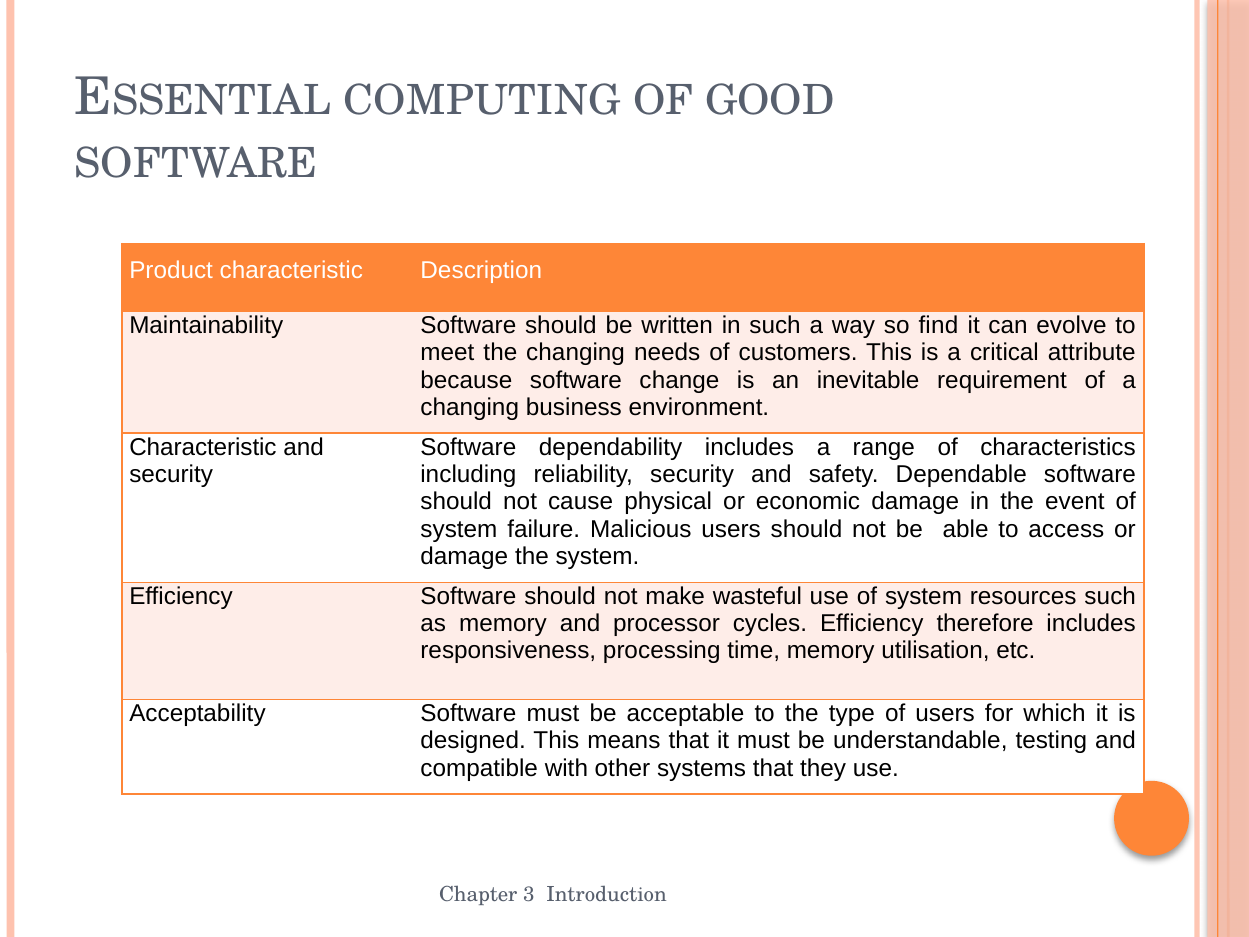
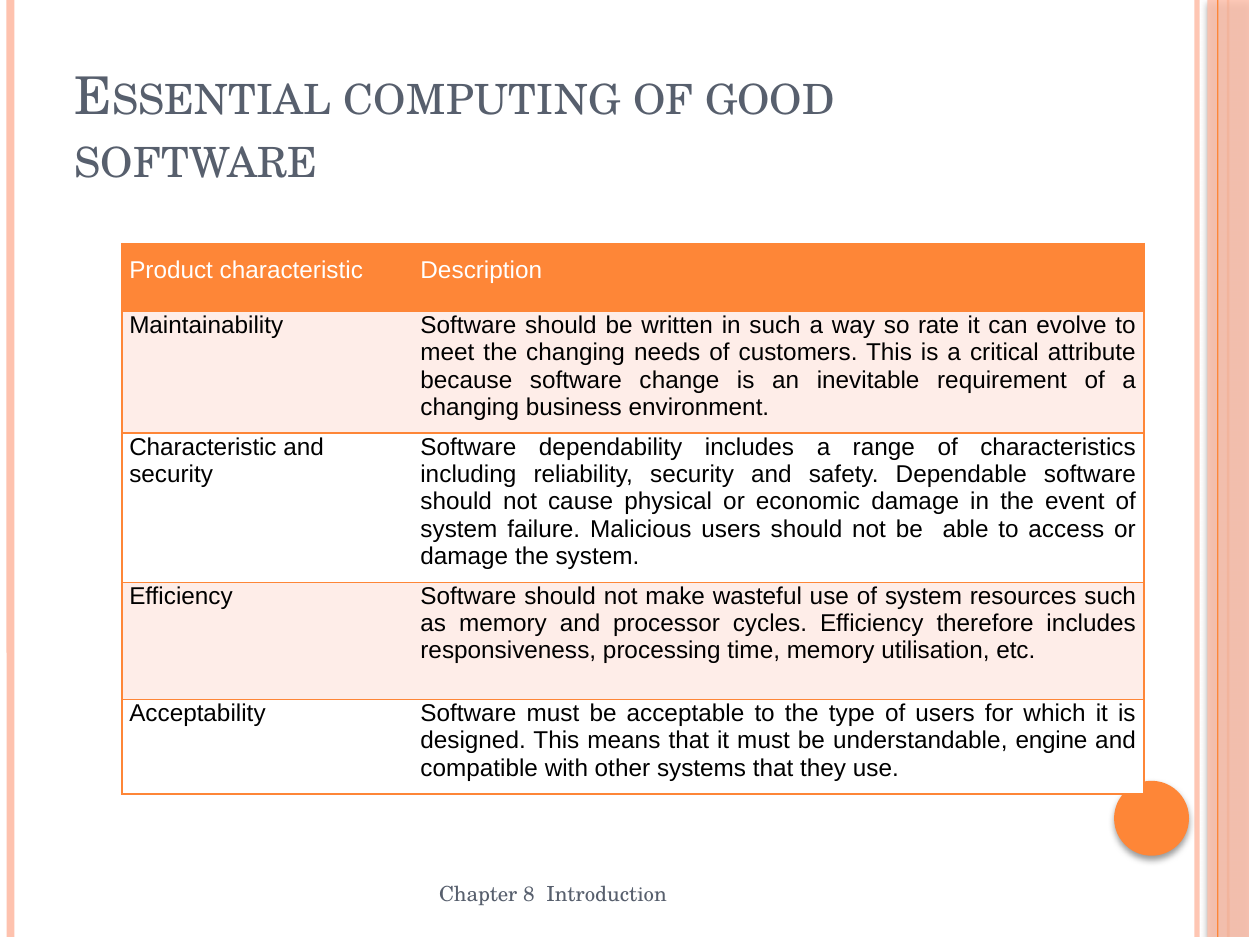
find: find -> rate (939, 325)
testing: testing -> engine (1051, 741)
Chapter 3: 3 -> 8 (529, 895)
